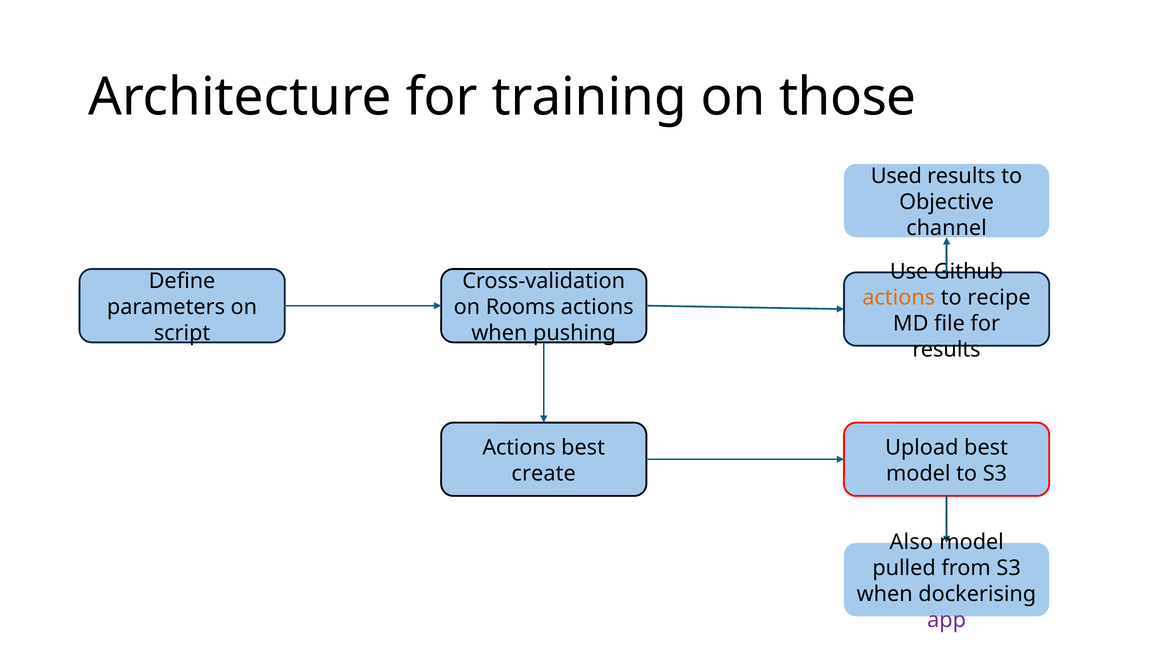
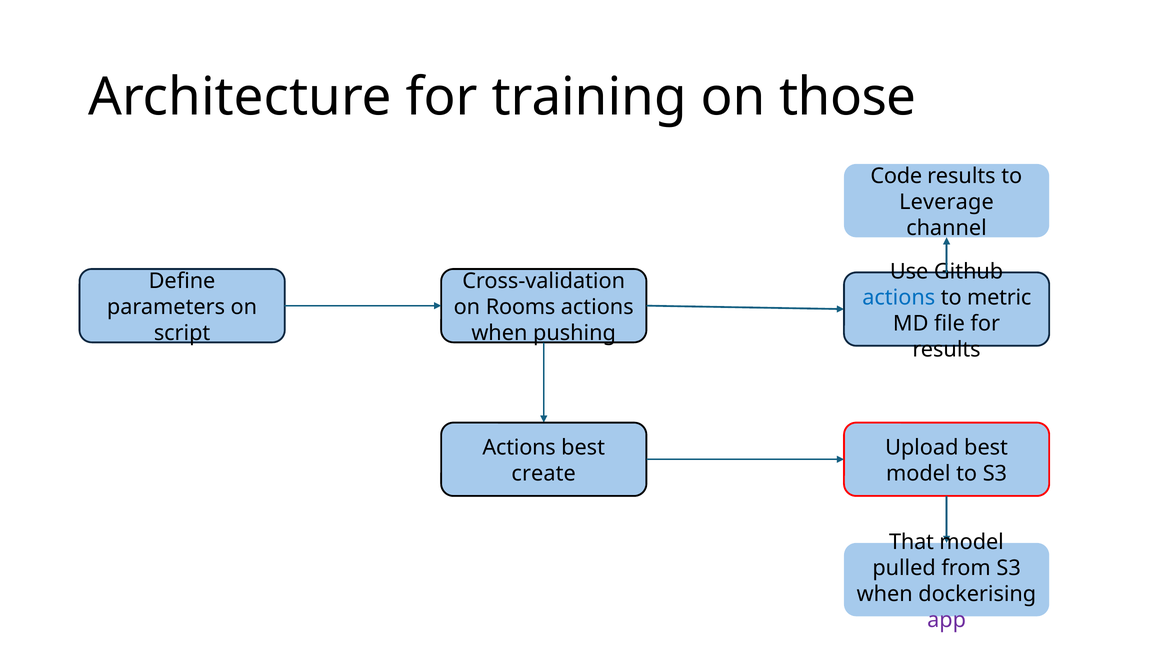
Used: Used -> Code (896, 176)
Objective: Objective -> Leverage (946, 202)
actions colour: orange -> blue (899, 297)
recipe: recipe -> metric (999, 297)
Also: Also -> That (912, 542)
